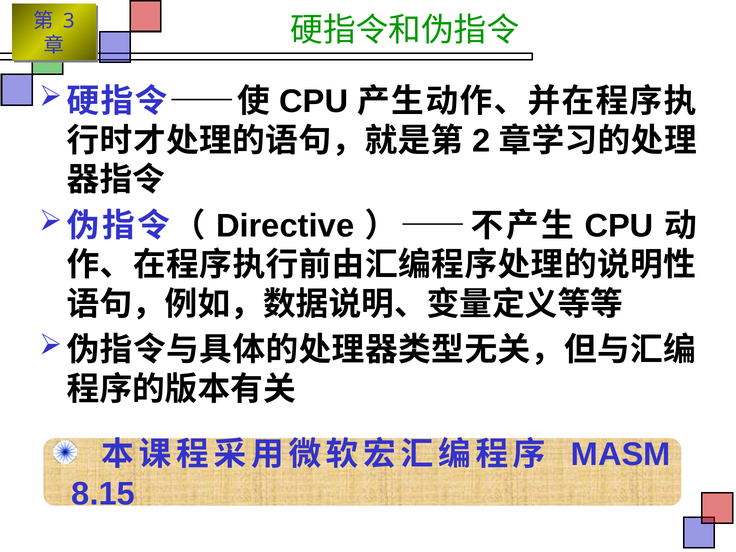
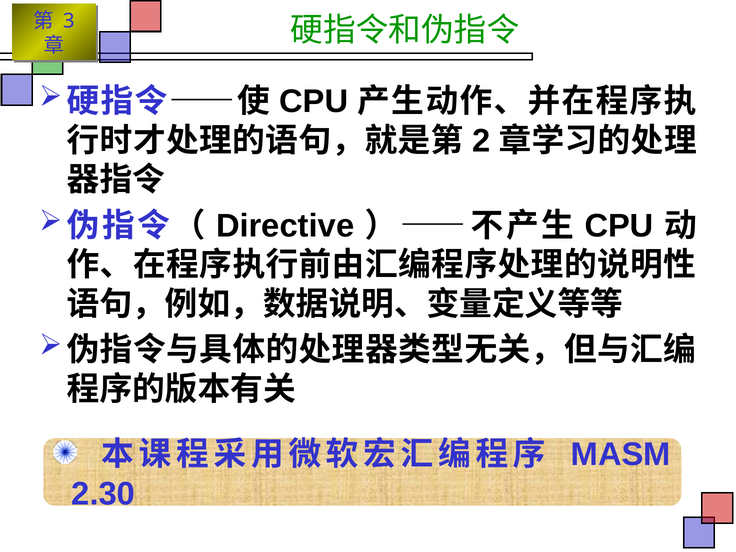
8.15: 8.15 -> 2.30 (103, 494)
